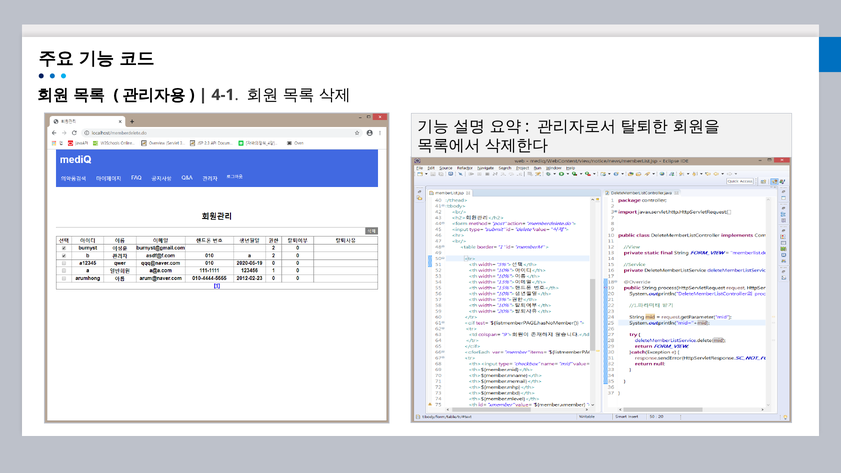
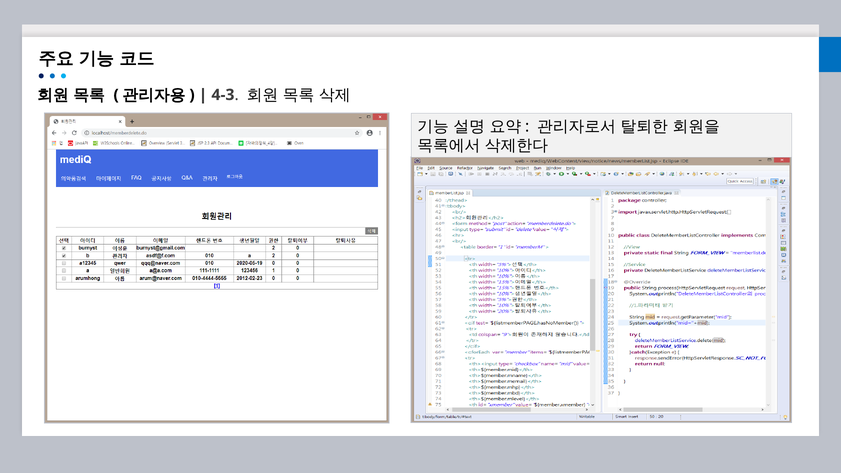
4-1: 4-1 -> 4-3 (223, 95)
